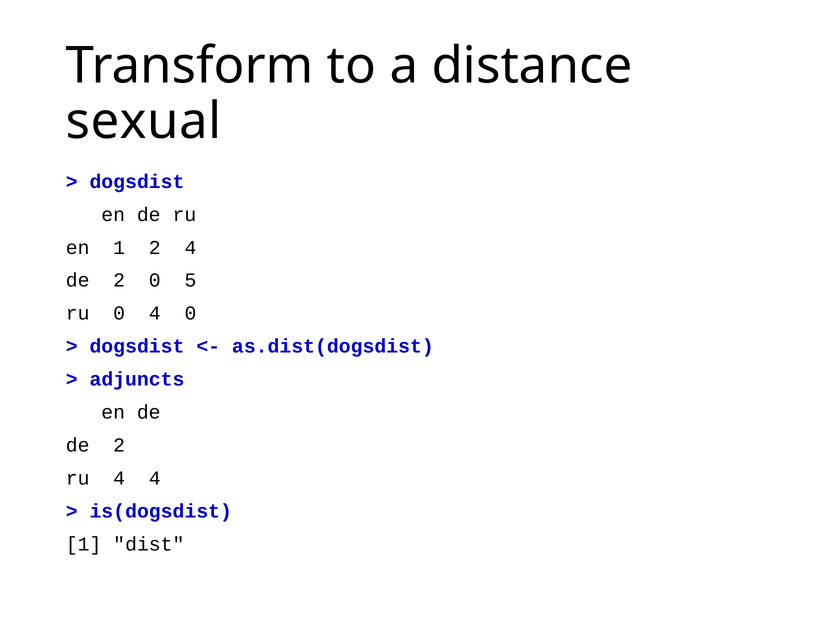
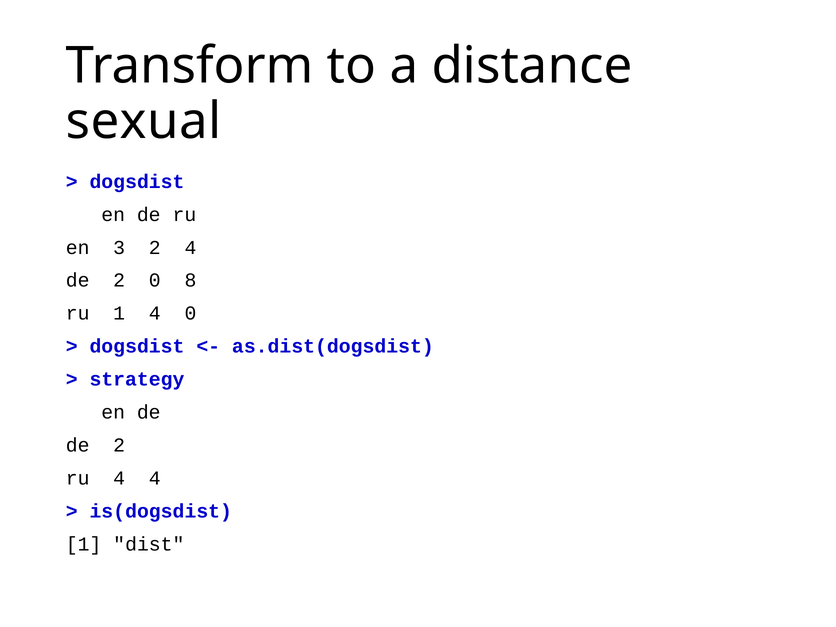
en 1: 1 -> 3 (119, 248)
5: 5 -> 8 (190, 280)
ru 0: 0 -> 1 (119, 313)
adjuncts: adjuncts -> strategy (137, 379)
